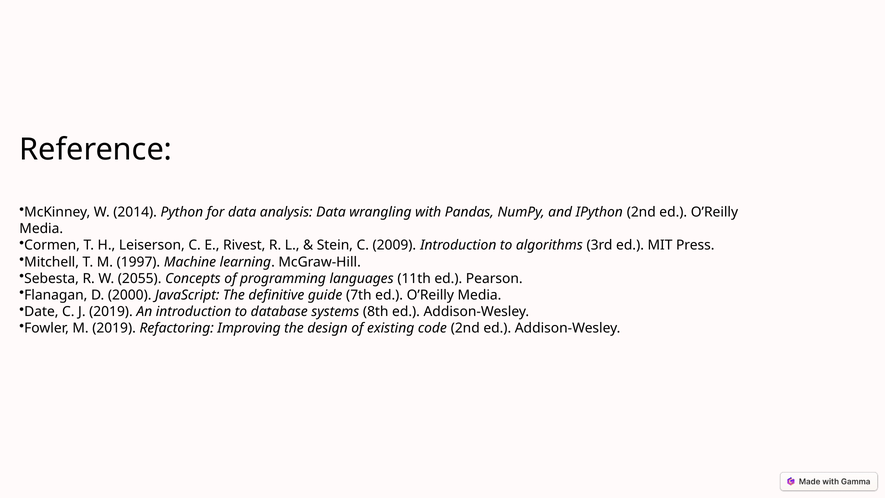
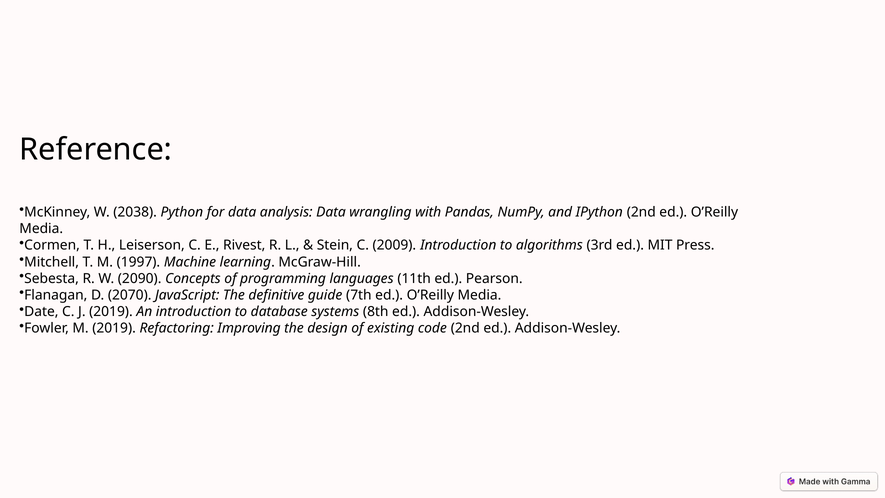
2014: 2014 -> 2038 (135, 212)
2055: 2055 -> 2090 (140, 278)
2000: 2000 -> 2070 (130, 295)
